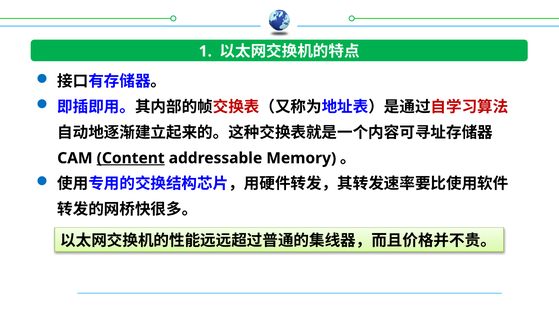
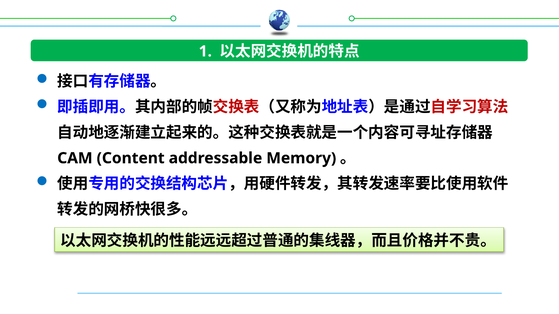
Content underline: present -> none (131, 158)
